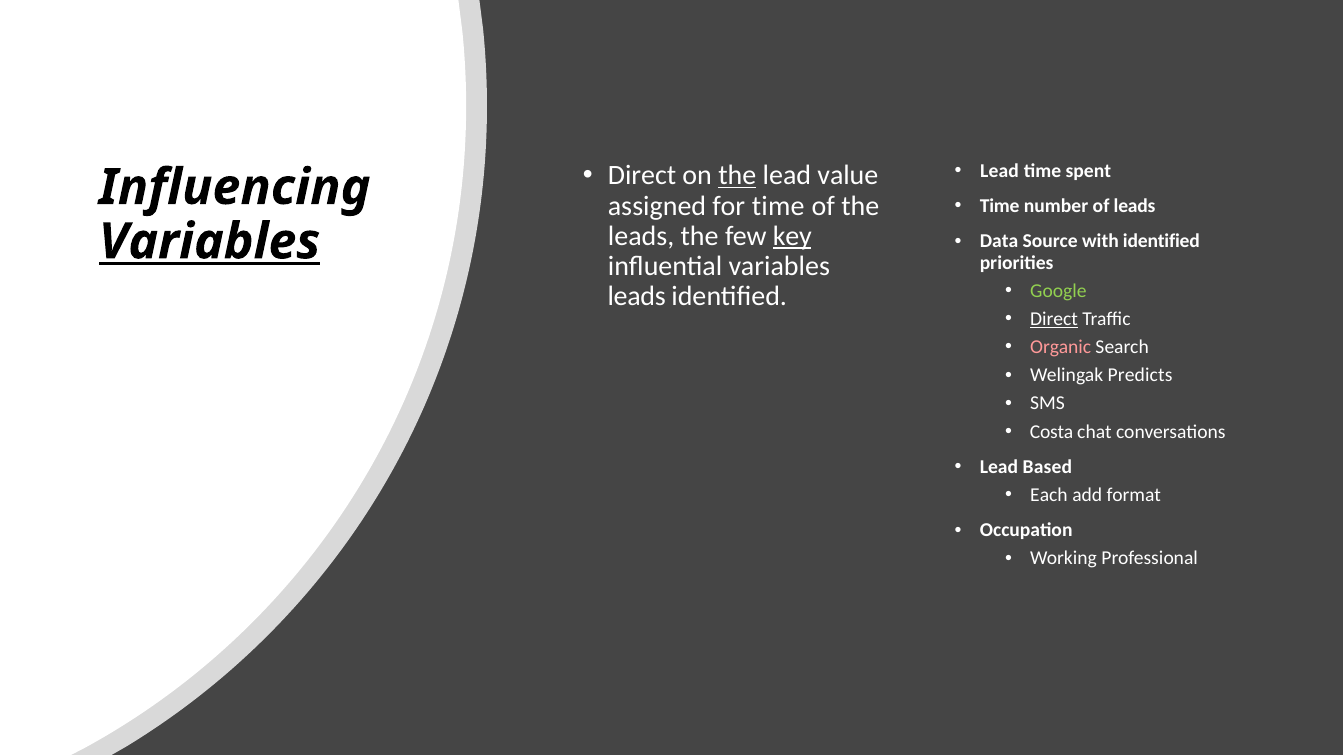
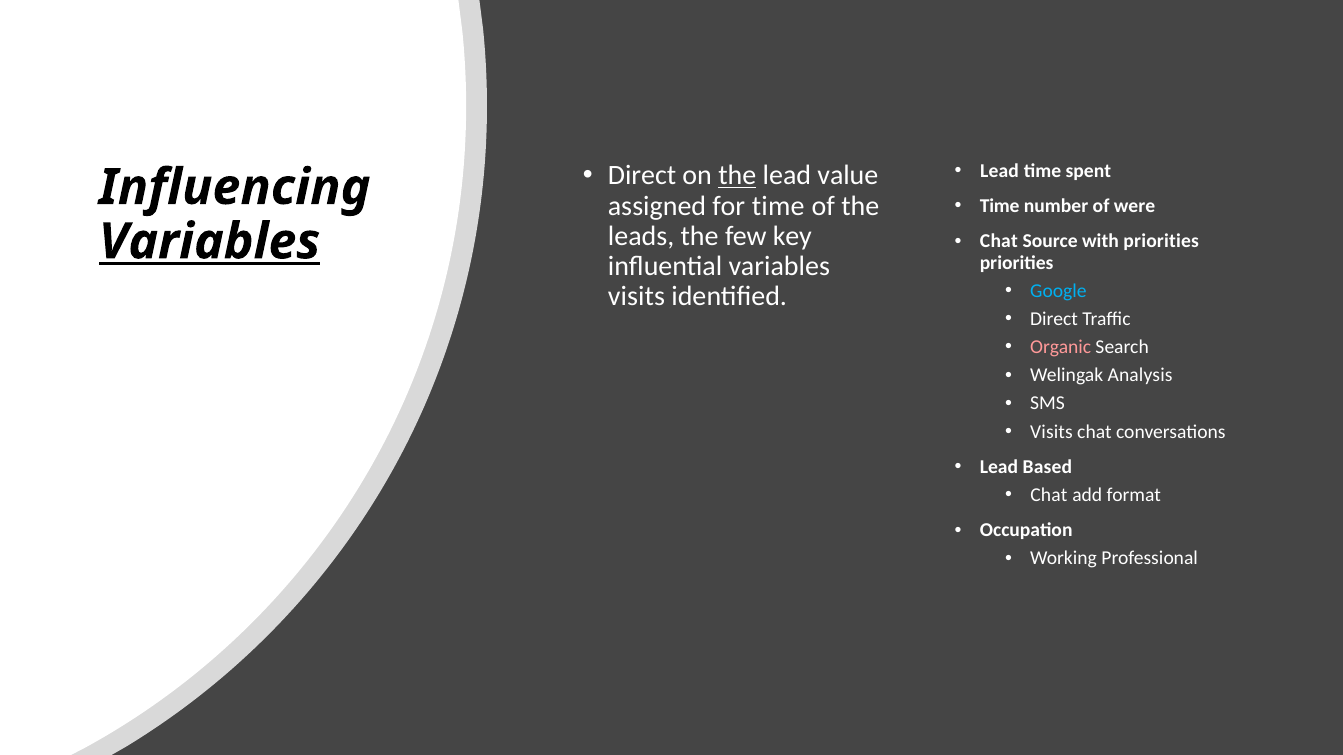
of leads: leads -> were (1135, 206)
key underline: present -> none (792, 236)
Data: Data -> Chat (999, 242)
with identified: identified -> priorities (1161, 242)
Google colour: light green -> light blue (1058, 291)
leads: leads -> visits (636, 297)
Direct underline: present -> none (1054, 319)
Predicts: Predicts -> Analysis (1140, 376)
Costa: Costa -> Visits (1051, 432)
Each: Each -> Chat (1049, 495)
